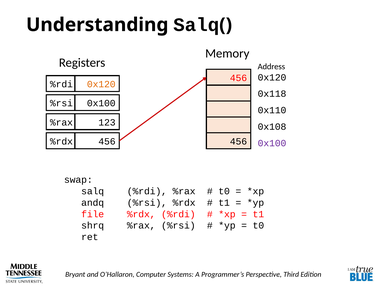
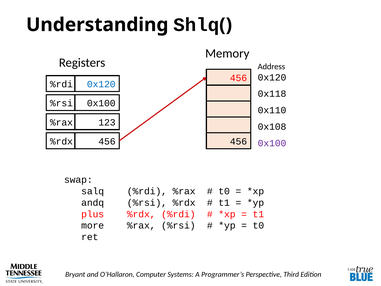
Understanding Salq: Salq -> Shlq (196, 25)
0x120 colour: orange -> blue (101, 84)
file: file -> plus (93, 214)
shrq: shrq -> more (93, 225)
